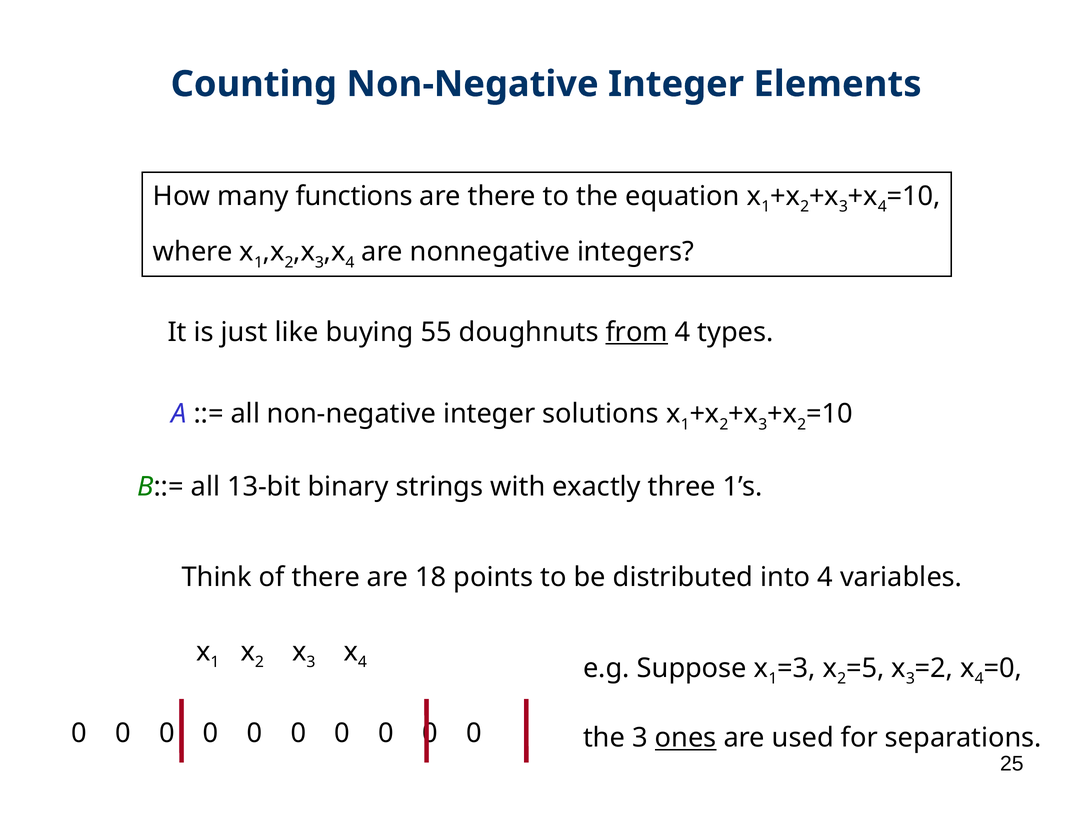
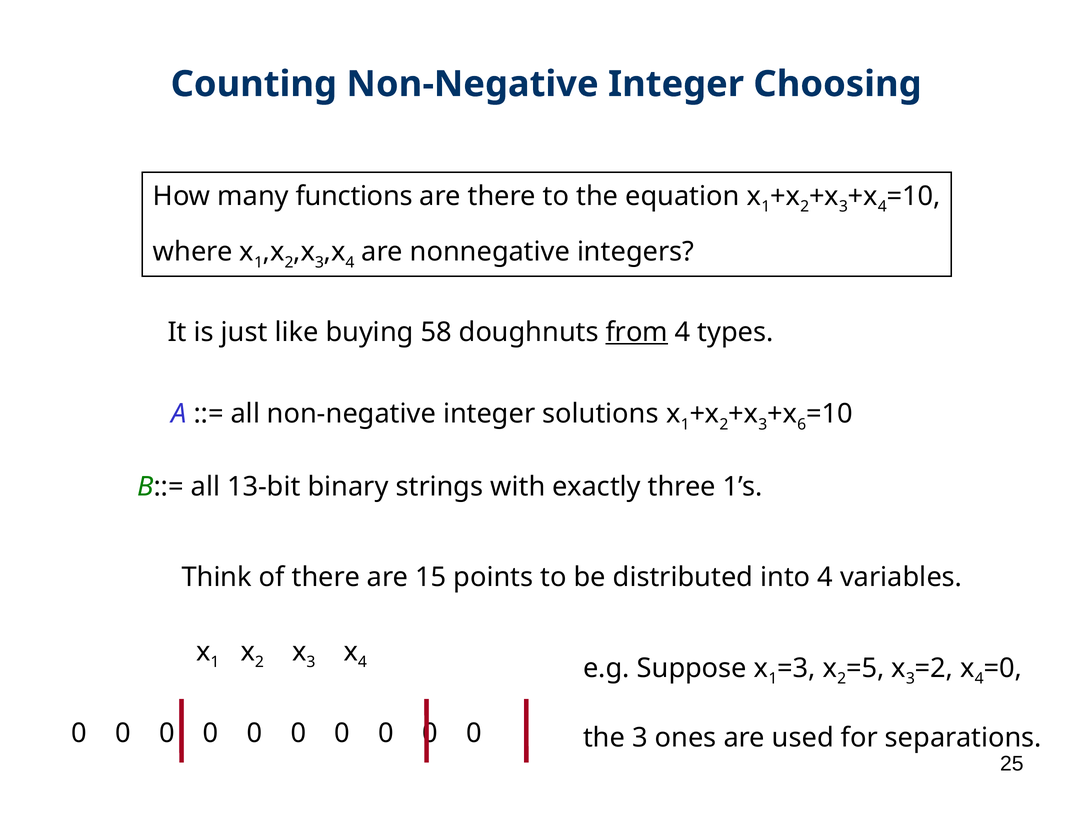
Elements: Elements -> Choosing (837, 84)
55: 55 -> 58 (436, 332)
2: 2 -> 6 (802, 424)
18: 18 -> 15 (431, 577)
ones underline: present -> none (686, 738)
